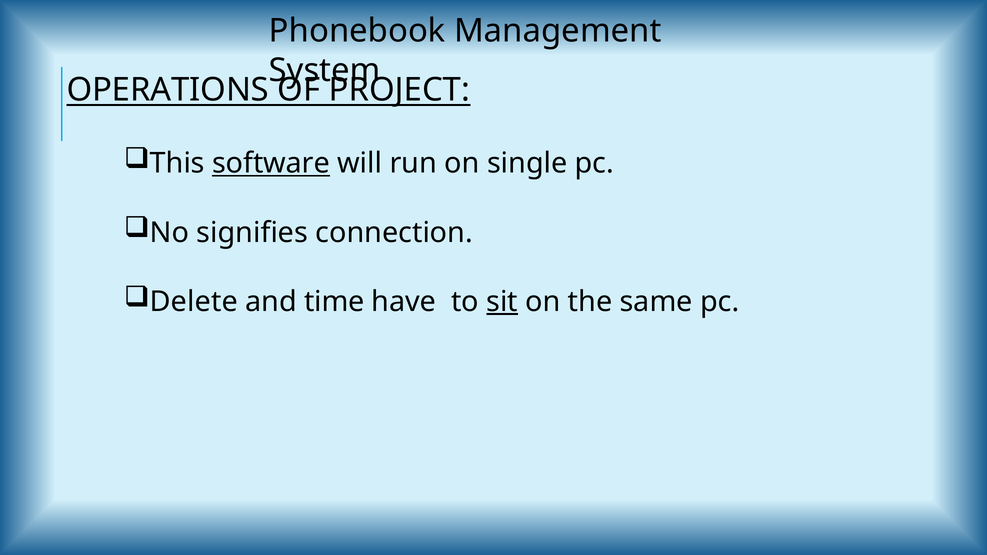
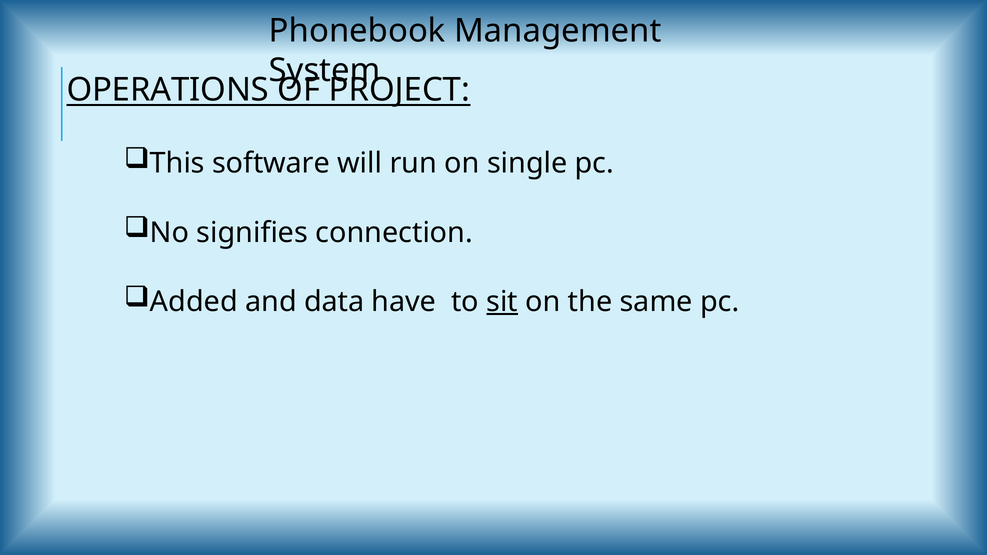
software underline: present -> none (271, 164)
Delete: Delete -> Added (194, 302)
time: time -> data (334, 302)
